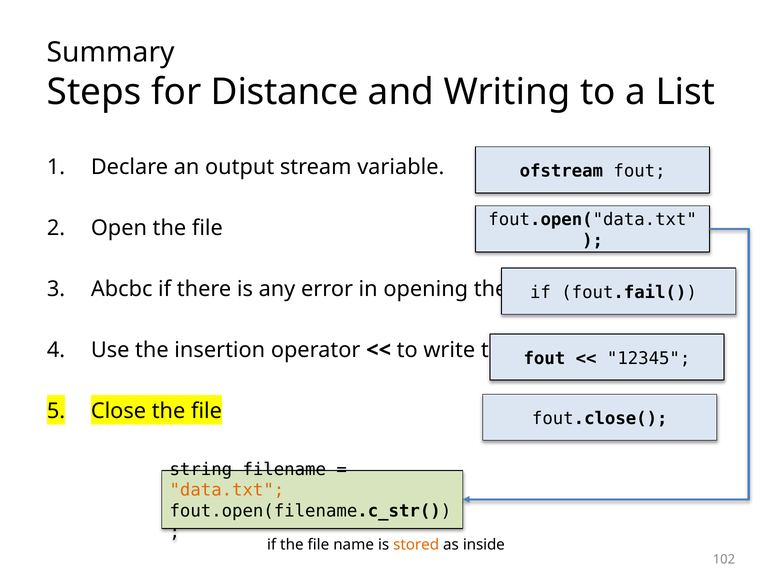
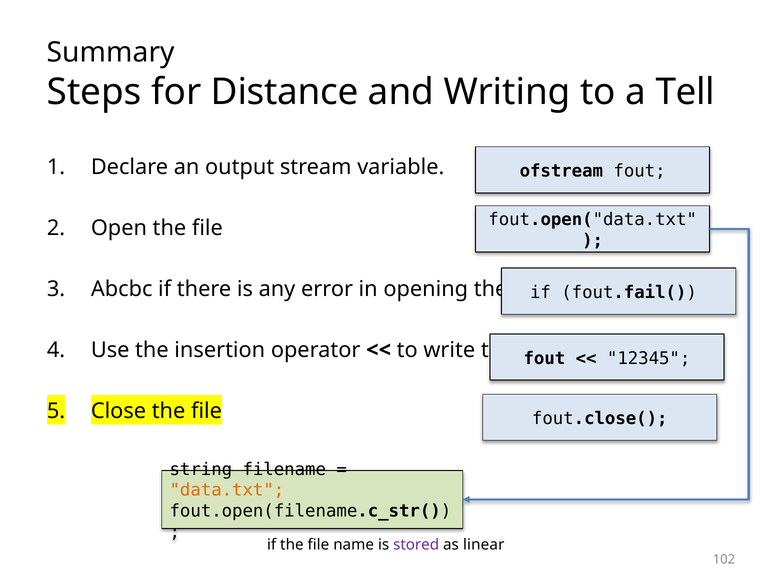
List: List -> Tell (685, 92)
stored colour: orange -> purple (416, 544)
inside: inside -> linear (484, 544)
